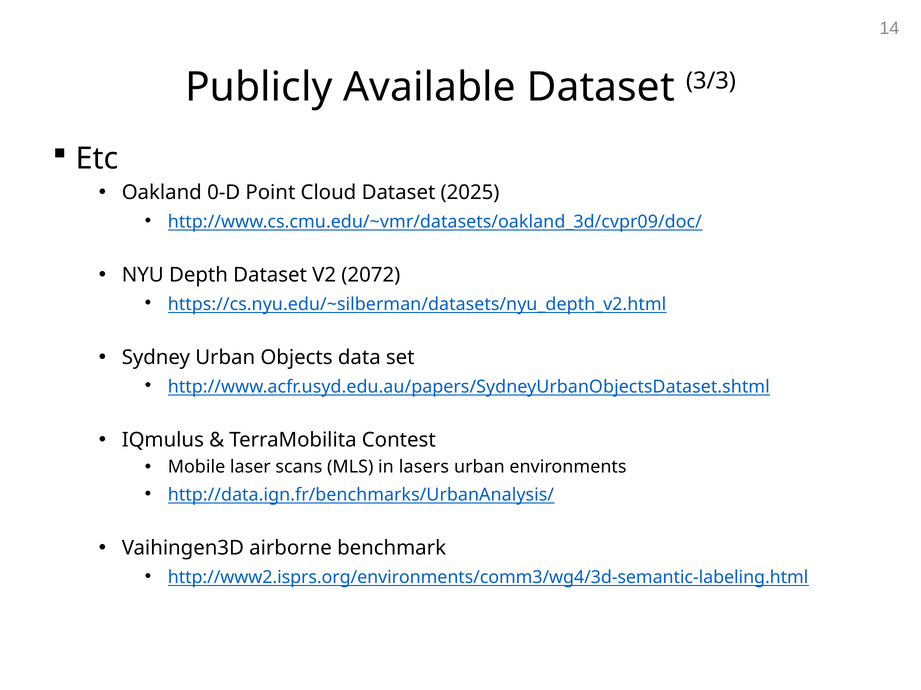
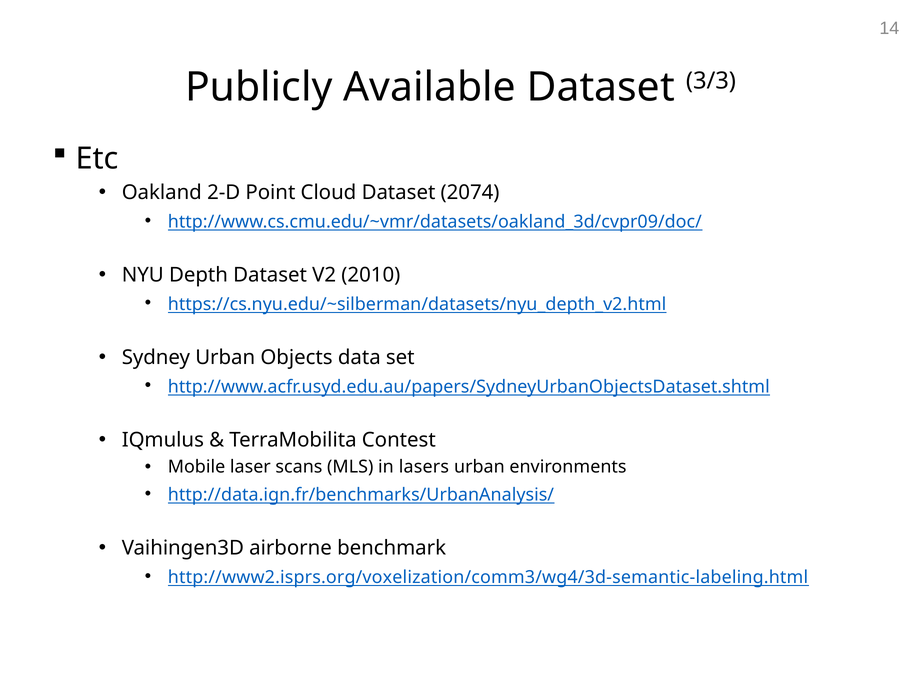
0-D: 0-D -> 2-D (224, 193)
2025: 2025 -> 2074 (470, 193)
2072: 2072 -> 2010 (371, 275)
http://www2.isprs.org/environments/comm3/wg4/3d-semantic-labeling.html: http://www2.isprs.org/environments/comm3/wg4/3d-semantic-labeling.html -> http://www2.isprs.org/voxelization/comm3/wg4/3d-semantic-labeling.html (488, 578)
